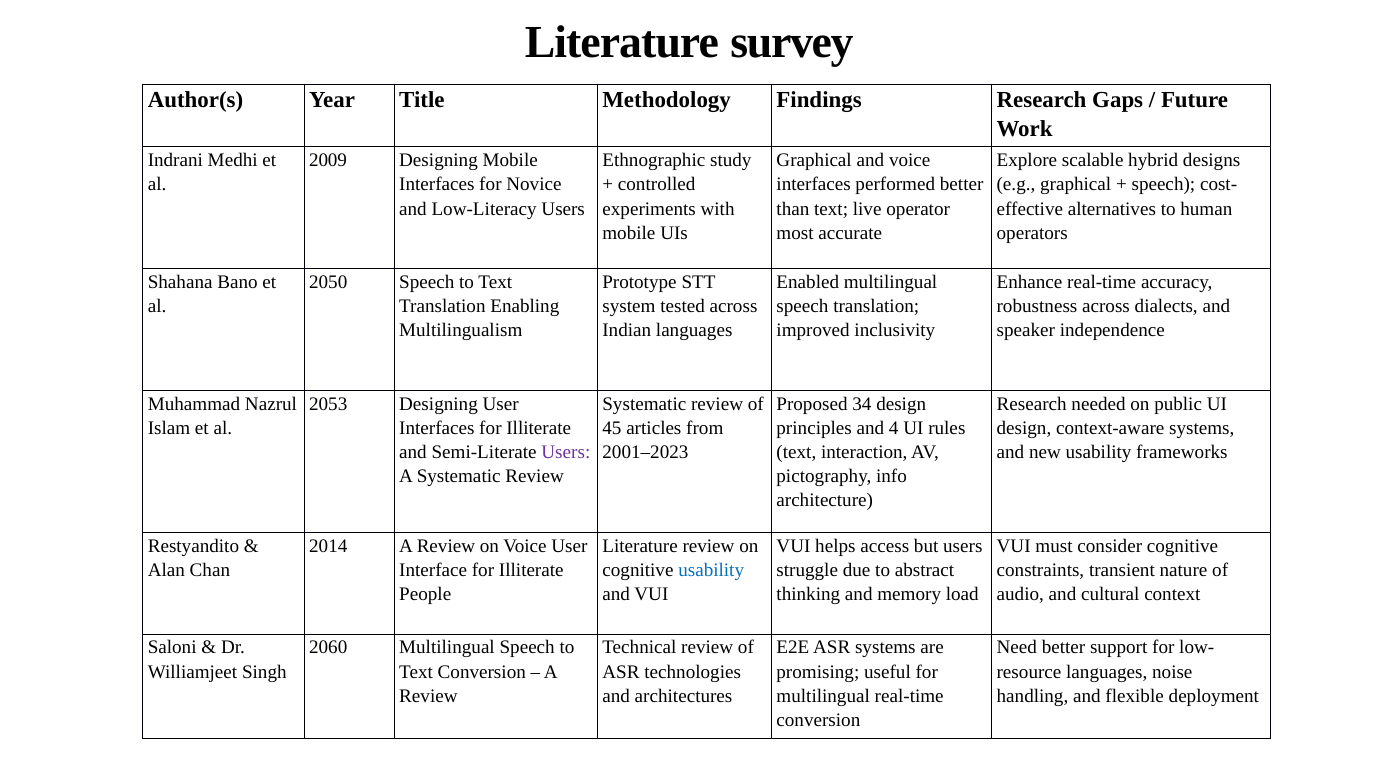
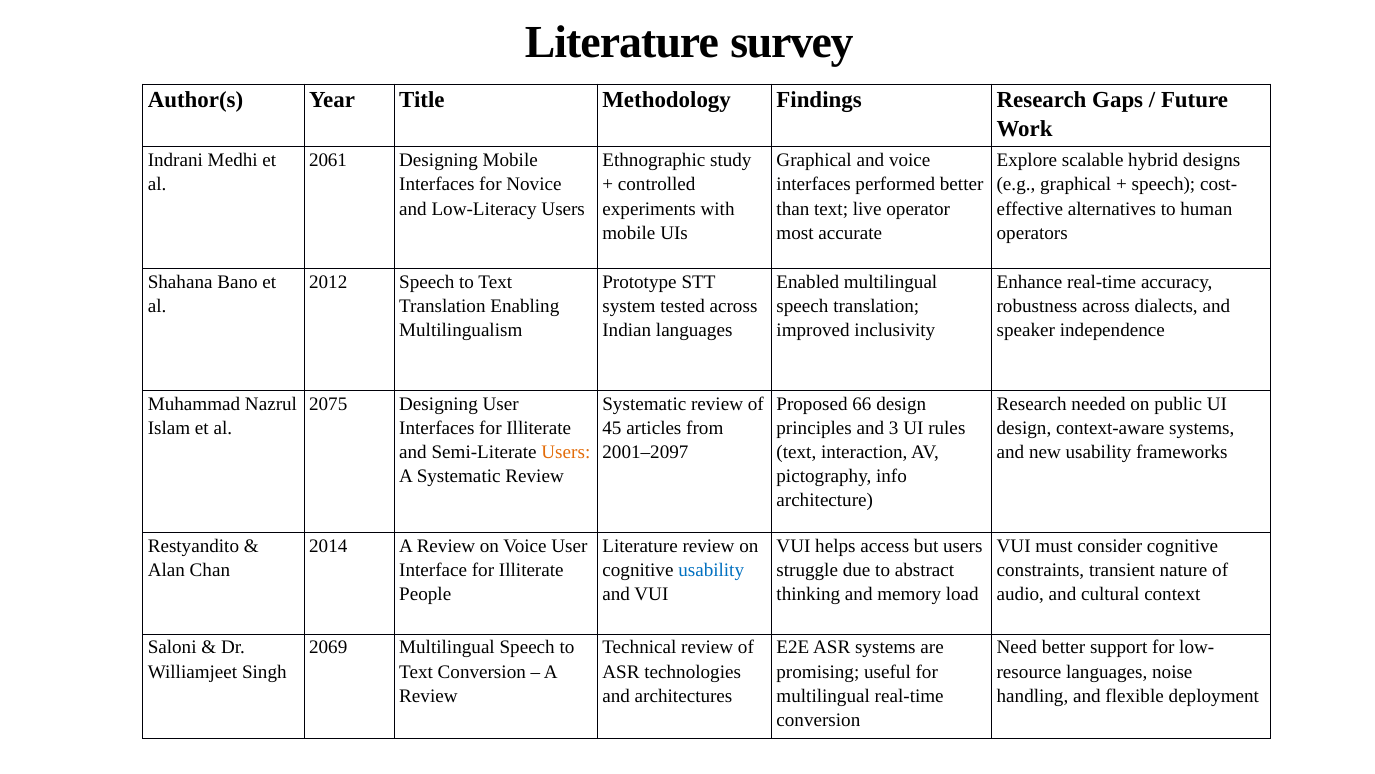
2009: 2009 -> 2061 (328, 160)
2050: 2050 -> 2012 (328, 282)
2053: 2053 -> 2075 (328, 404)
34: 34 -> 66 (862, 404)
4: 4 -> 3 (894, 428)
Users colour: purple -> orange (566, 452)
2001–2023: 2001–2023 -> 2001–2097 (645, 452)
2060: 2060 -> 2069 (328, 647)
